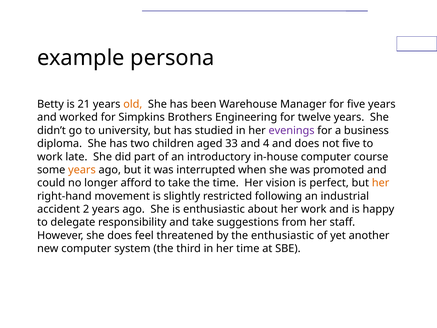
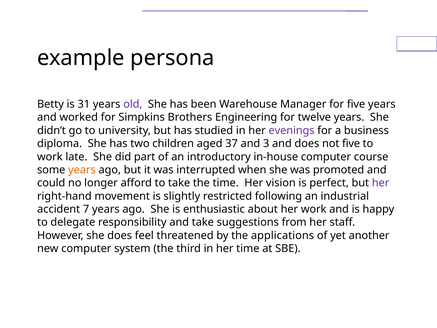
21: 21 -> 31 (84, 104)
old colour: orange -> purple (133, 104)
33: 33 -> 37 (232, 144)
4: 4 -> 3 (266, 144)
her colour: orange -> purple (381, 183)
2: 2 -> 7 (86, 209)
the enthusiastic: enthusiastic -> applications (283, 235)
